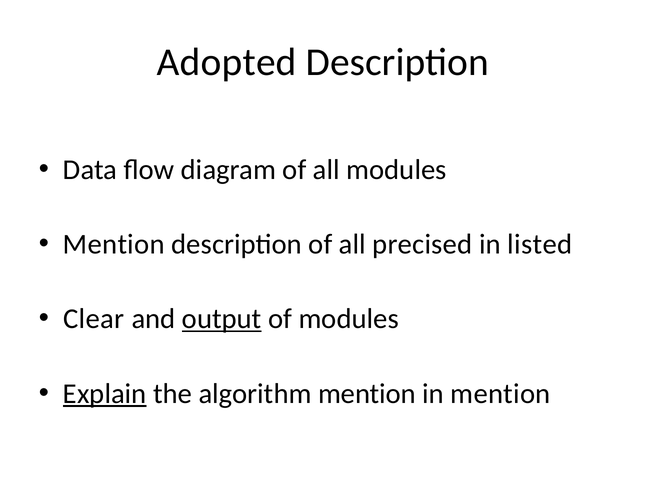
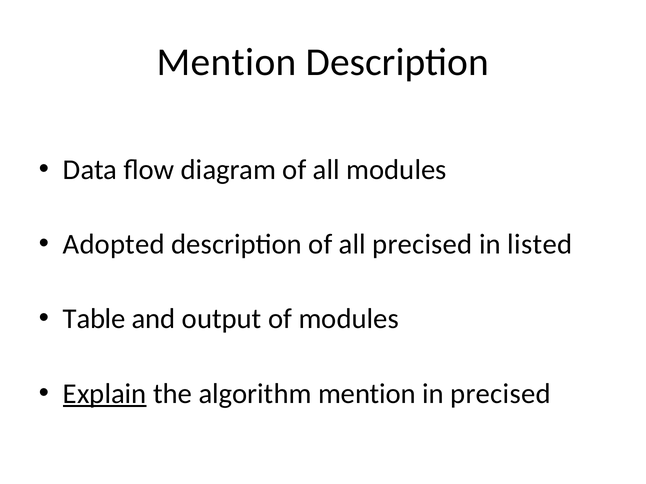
Adopted: Adopted -> Mention (227, 63)
Mention: Mention -> Adopted (114, 245)
Clear: Clear -> Table (94, 319)
output underline: present -> none (222, 319)
in mention: mention -> precised (500, 394)
